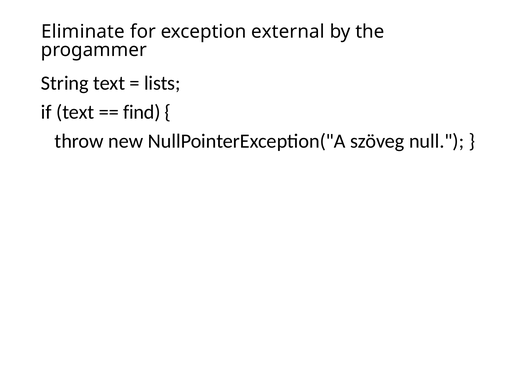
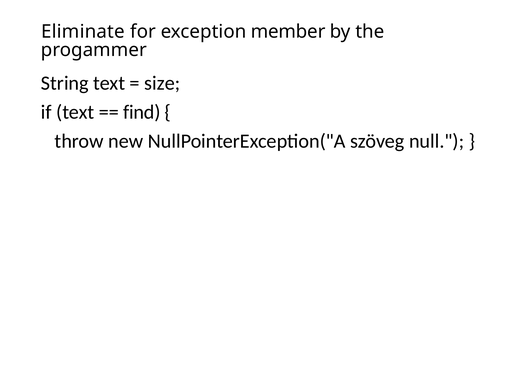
external: external -> member (288, 32)
lists: lists -> size (162, 83)
